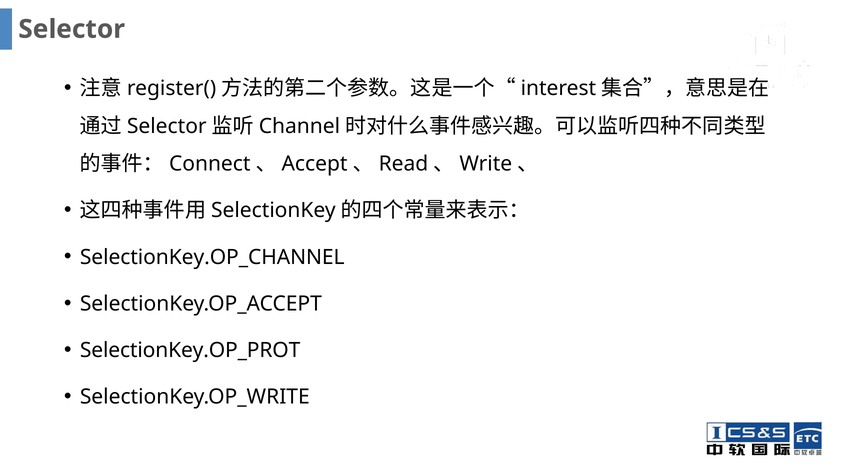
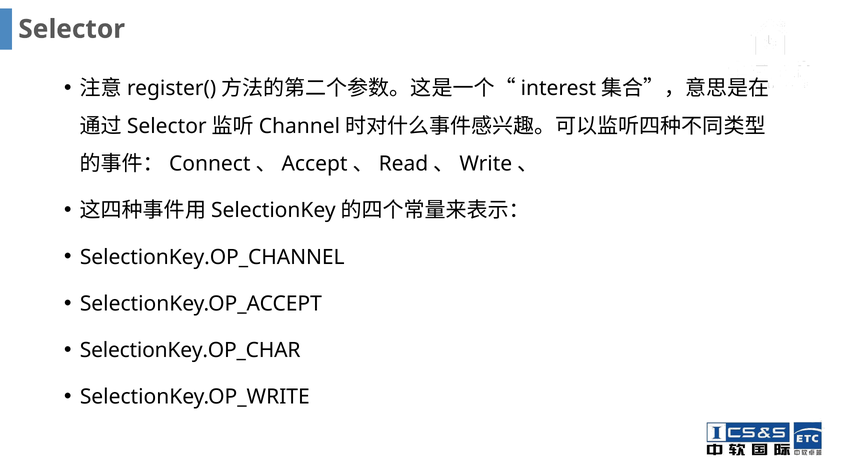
SelectionKey.OP_PROT: SelectionKey.OP_PROT -> SelectionKey.OP_CHAR (190, 350)
